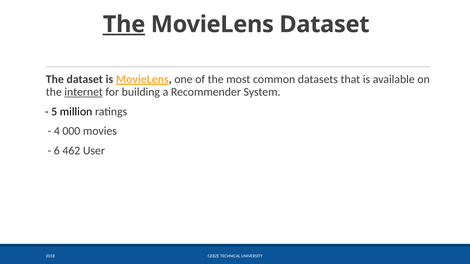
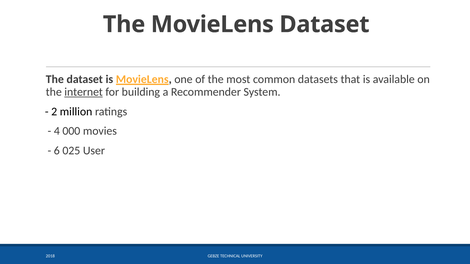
The underline: present -> none (124, 24)
5: 5 -> 2 (54, 112)
462: 462 -> 025 (71, 151)
